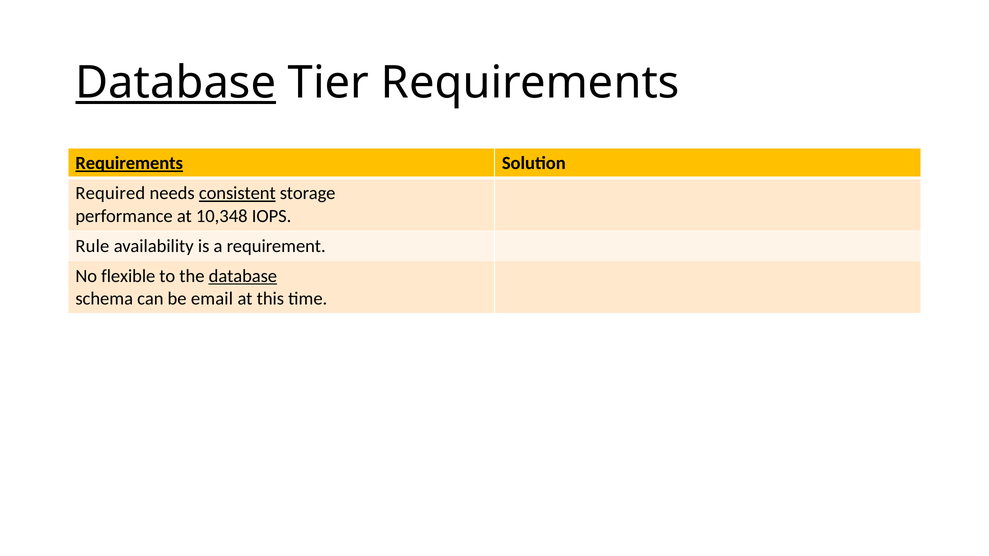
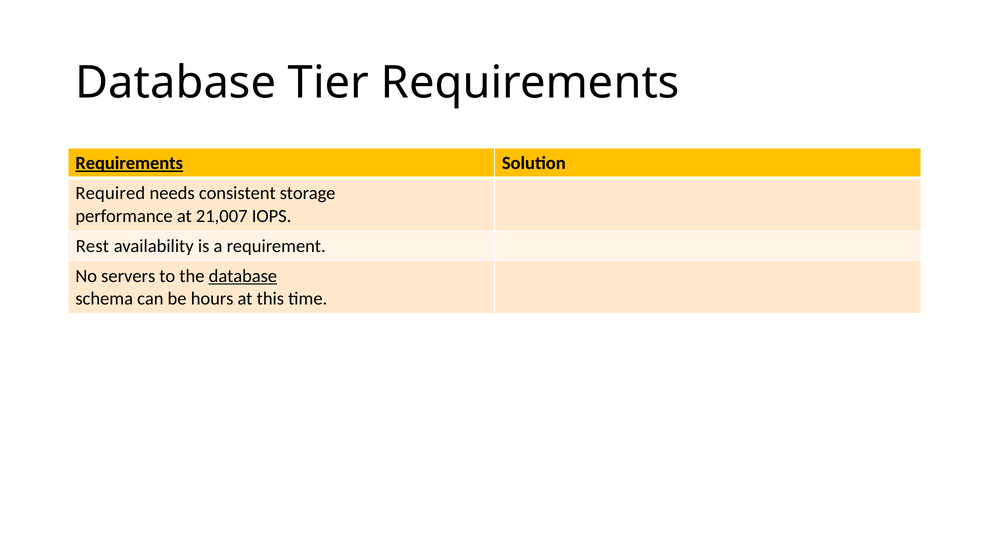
Database underline: present -> none (176, 83)
consistent underline: present -> none (237, 193)
10,348: 10,348 -> 21,007 (222, 216)
Rule: Rule -> Rest (92, 246)
flexible: flexible -> servers (128, 276)
email: email -> hours (212, 299)
